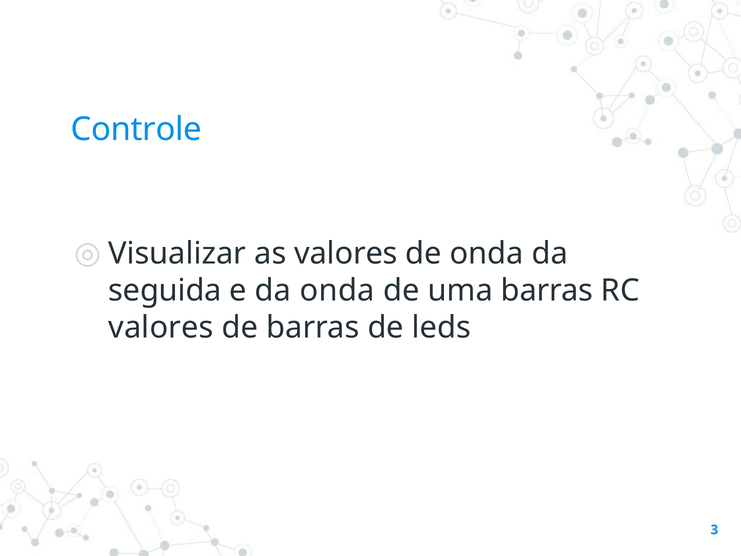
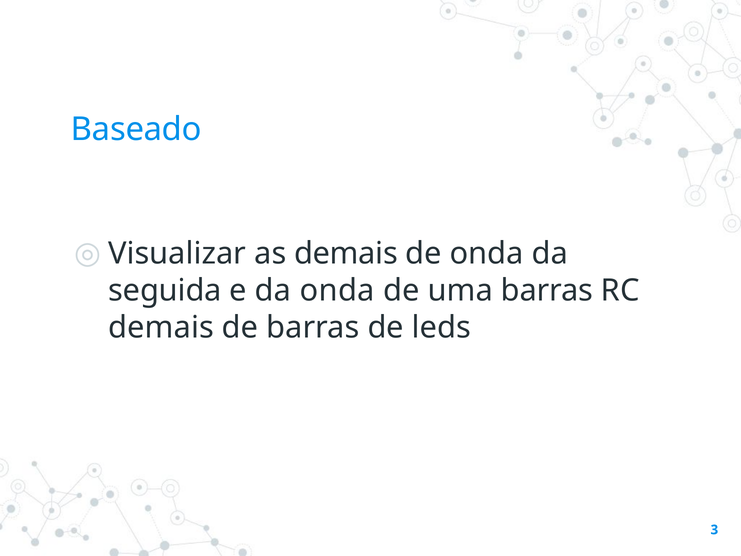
Controle: Controle -> Baseado (136, 129)
as valores: valores -> demais (346, 253)
valores: valores -> demais (161, 327)
